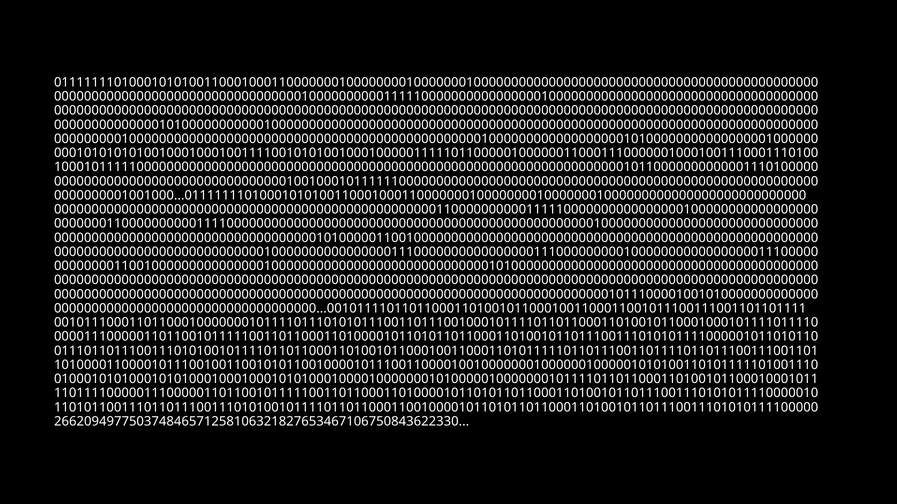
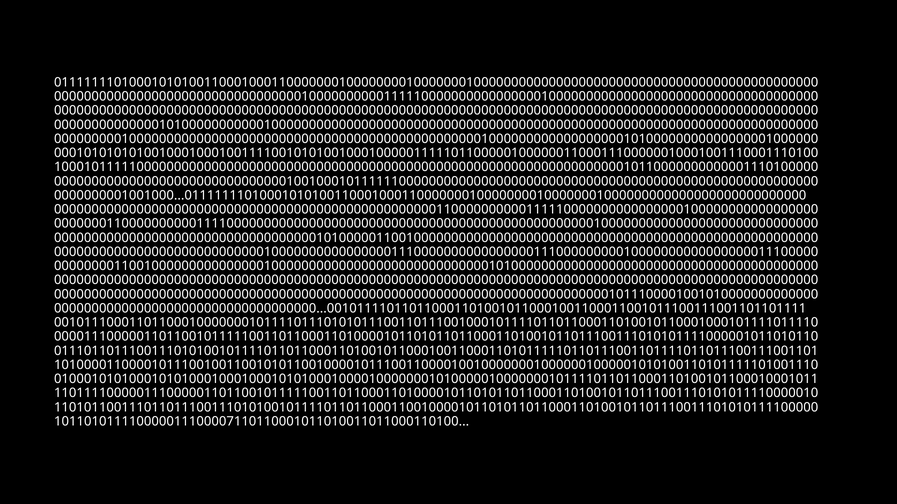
266209497750374846571258106321827653467106750843622330: 266209497750374846571258106321827653467106750843622330 -> 101101011110000011100007110110001011010011011000110100 (262, 422)
